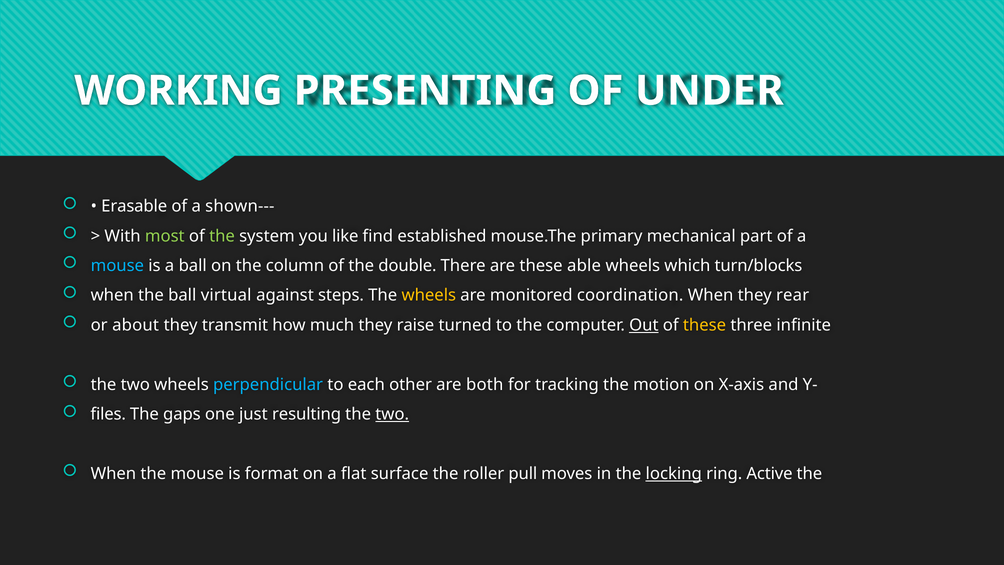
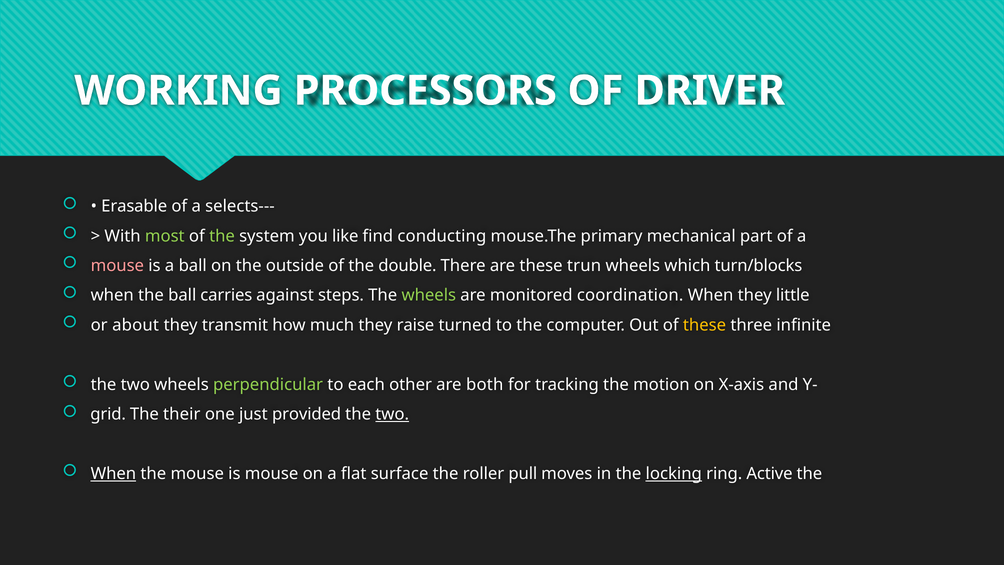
PRESENTING: PRESENTING -> PROCESSORS (425, 91)
UNDER: UNDER -> DRIVER (710, 91)
shown---: shown--- -> selects--- (240, 206)
established: established -> conducting (442, 236)
mouse colour: light blue -> pink (117, 266)
column: column -> outside (295, 266)
able: able -> trun (584, 266)
virtual: virtual -> carries (226, 295)
wheels colour: yellow -> light green (429, 295)
rear: rear -> little (793, 295)
Out underline: present -> none (644, 325)
perpendicular colour: light blue -> light green (268, 384)
files: files -> grid (108, 414)
gaps: gaps -> their (182, 414)
resulting: resulting -> provided (307, 414)
When underline: none -> present (113, 474)
is format: format -> mouse (272, 474)
